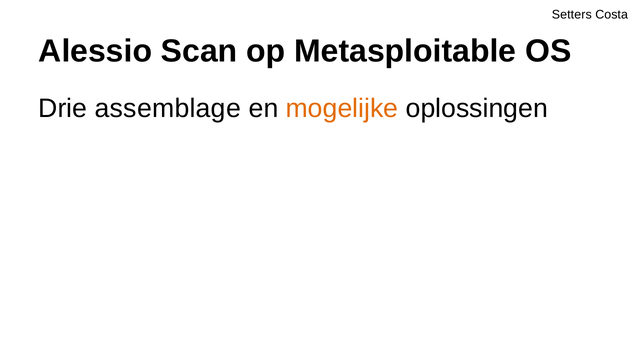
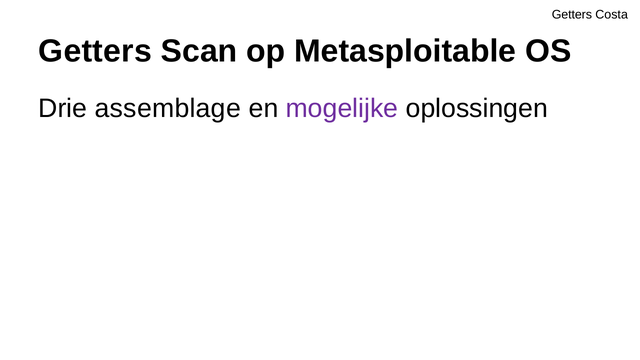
Setters: Setters -> Getters (572, 15)
Alessio: Alessio -> Getters (95, 51)
mogelijke colour: orange -> purple (342, 108)
